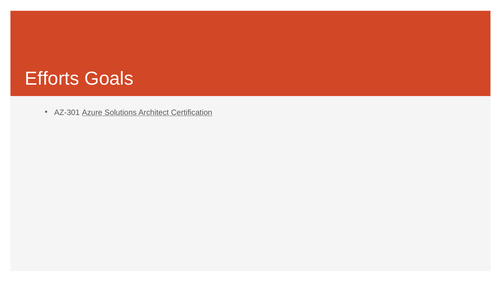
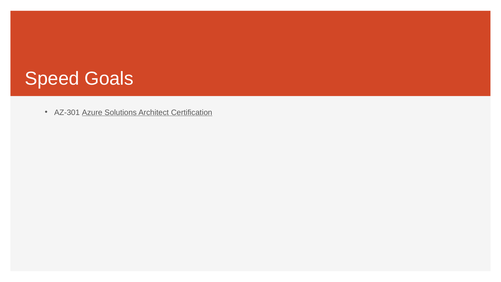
Efforts: Efforts -> Speed (52, 79)
